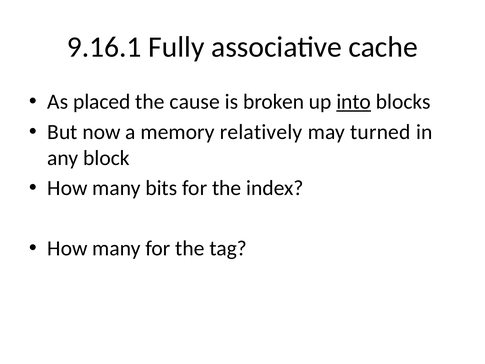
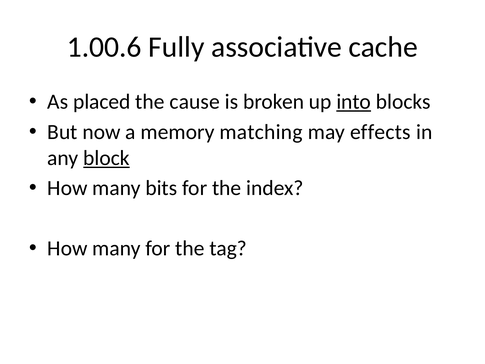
9.16.1: 9.16.1 -> 1.00.6 (104, 47)
relatively: relatively -> matching (261, 132)
turned: turned -> effects (380, 132)
block underline: none -> present (106, 158)
